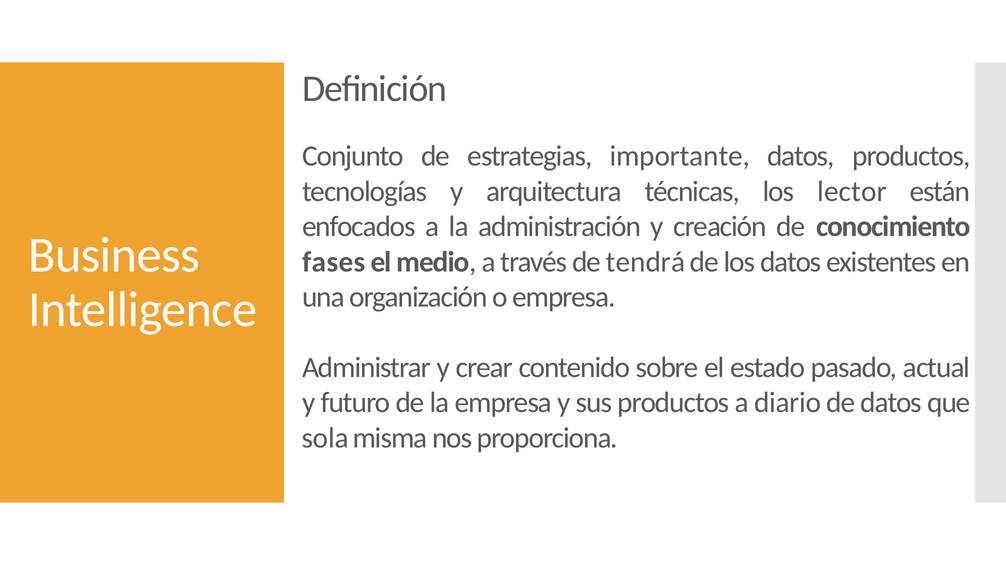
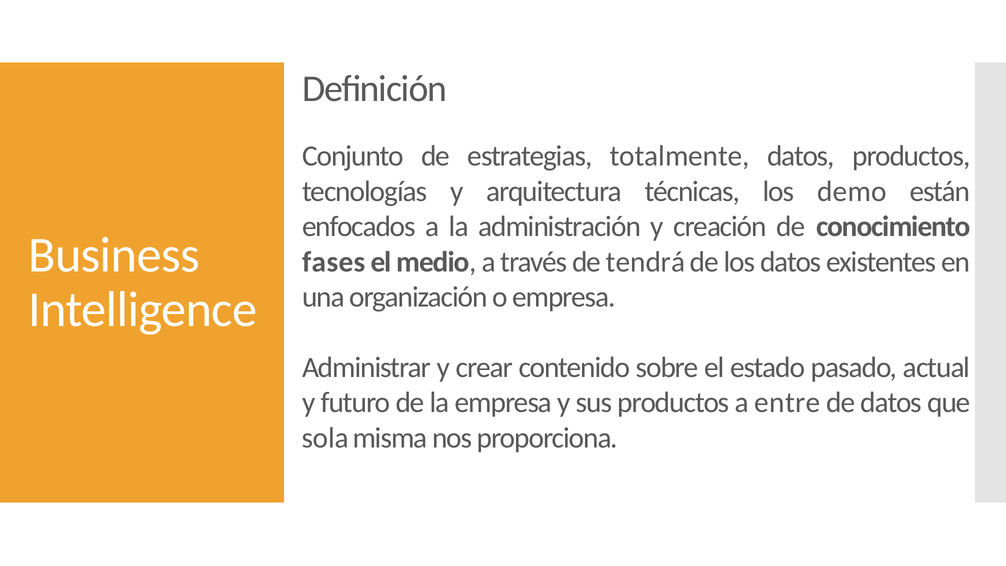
importante: importante -> totalmente (680, 156)
lector: lector -> demo (852, 191)
diario: diario -> entre (787, 403)
